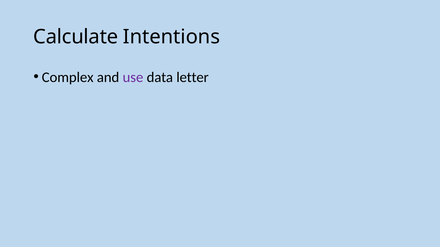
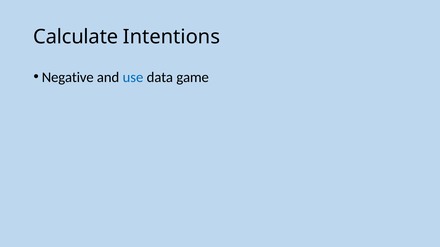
Complex: Complex -> Negative (68, 77)
use colour: purple -> blue (133, 77)
letter: letter -> game (193, 77)
